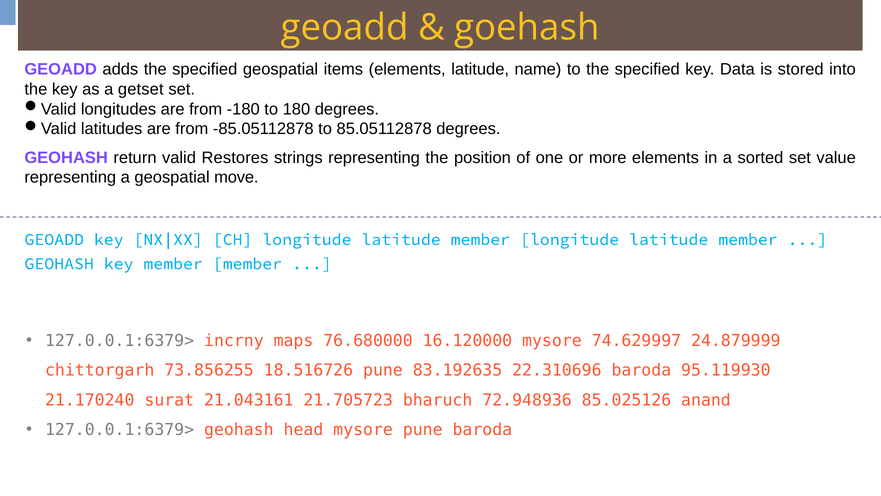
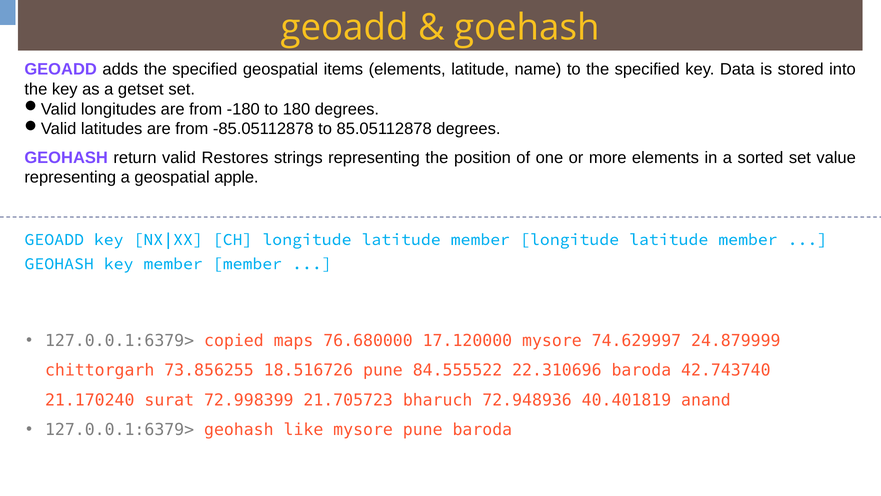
move: move -> apple (236, 177)
incrny: incrny -> copied (234, 340)
16.120000: 16.120000 -> 17.120000 (467, 340)
83.192635: 83.192635 -> 84.555522 (458, 370)
95.119930: 95.119930 -> 42.743740 (726, 370)
21.043161: 21.043161 -> 72.998399 (249, 400)
85.025126: 85.025126 -> 40.401819 (626, 400)
head: head -> like (303, 429)
